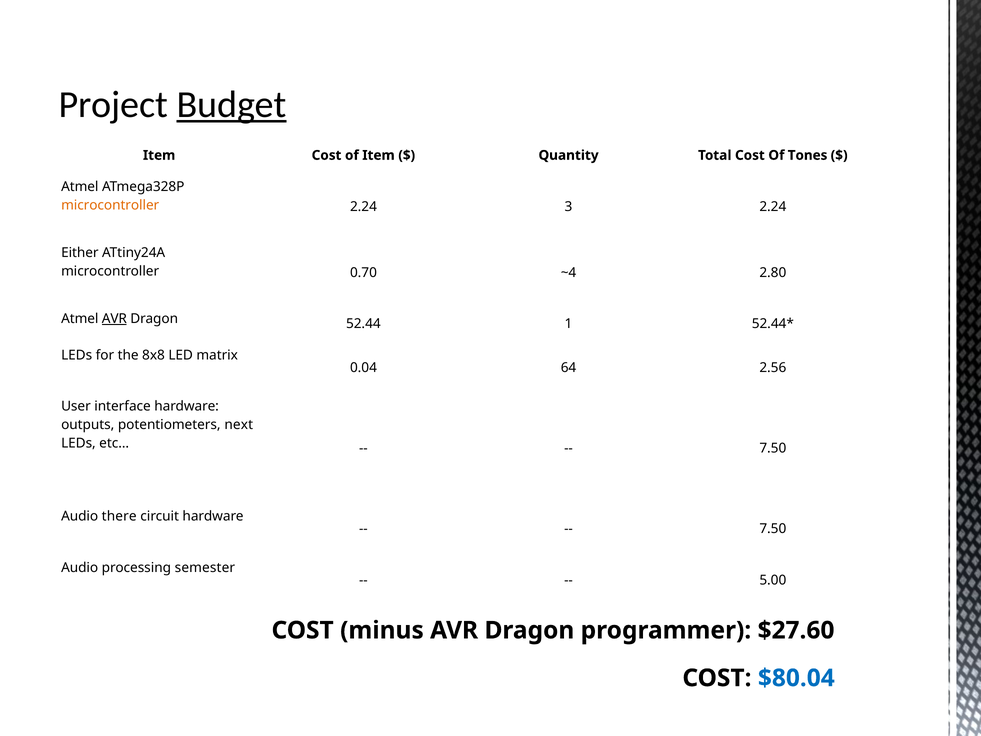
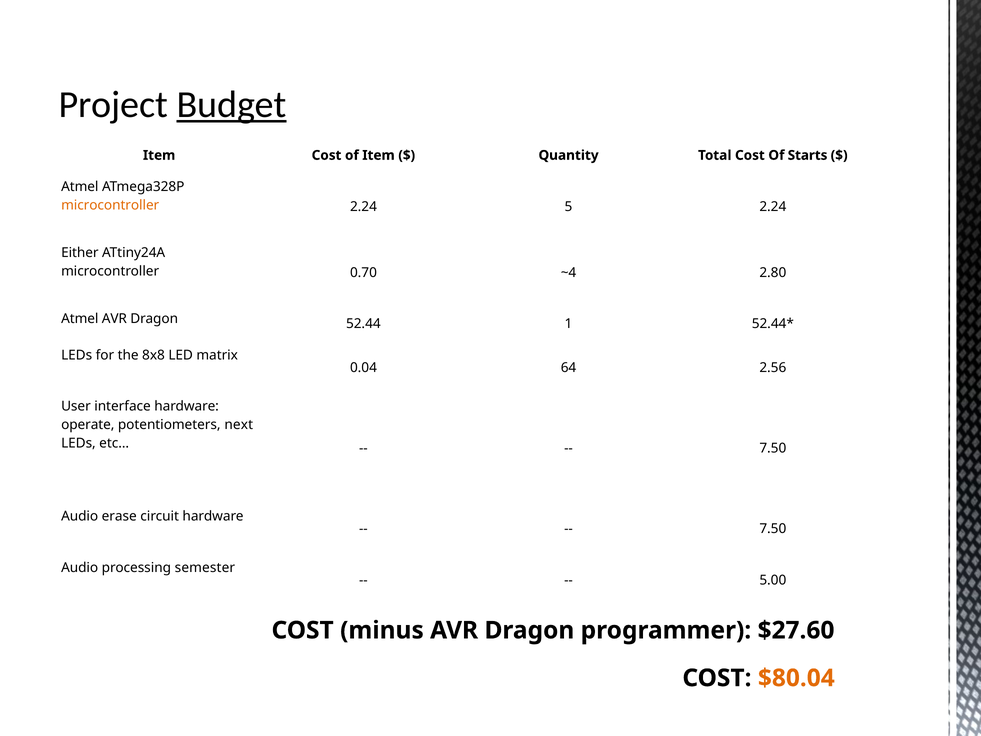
Tones: Tones -> Starts (808, 155)
3: 3 -> 5 (569, 206)
AVR underline: present -> none (114, 319)
outputs: outputs -> operate (88, 425)
there: there -> erase (119, 516)
$80.04 colour: blue -> orange (796, 678)
